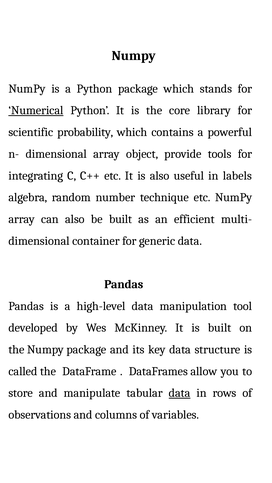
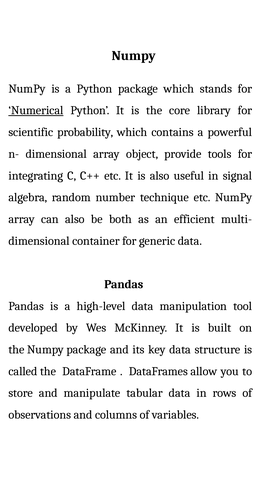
labels: labels -> signal (237, 176)
be built: built -> both (120, 219)
data underline: present -> none (180, 393)
